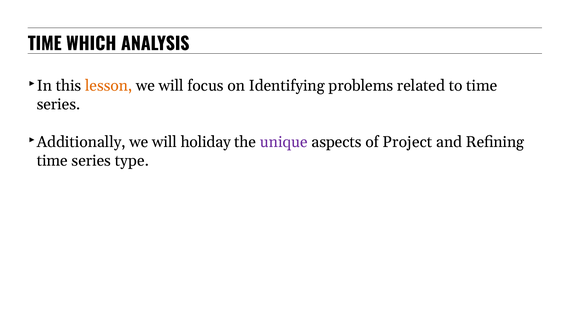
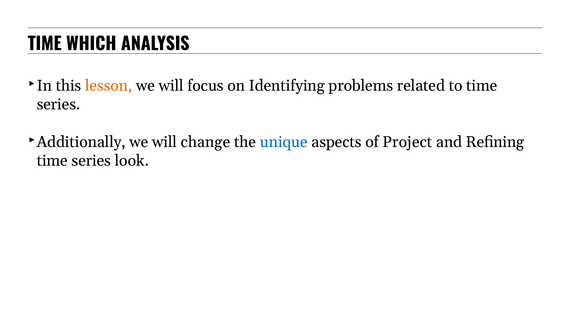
holiday: holiday -> change (206, 142)
unique colour: purple -> blue (284, 142)
type: type -> look (132, 161)
